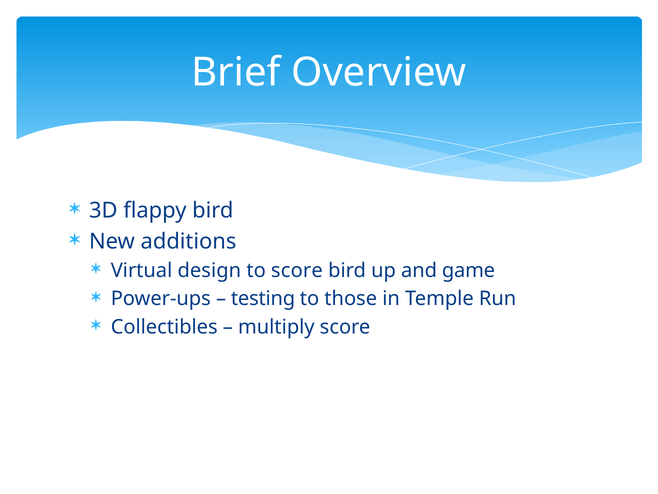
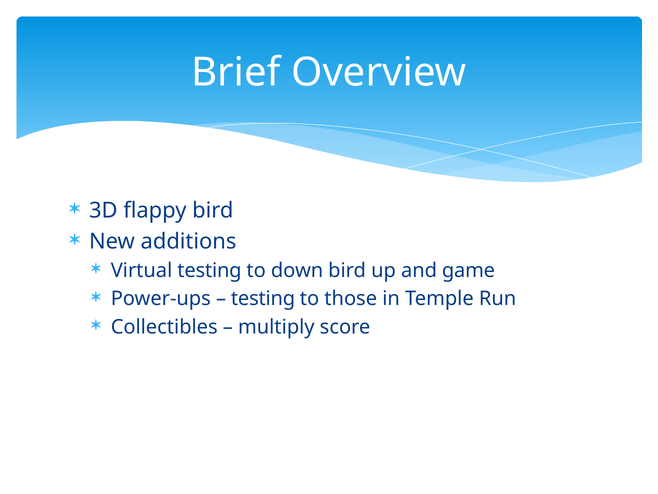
Virtual design: design -> testing (209, 270)
to score: score -> down (297, 270)
